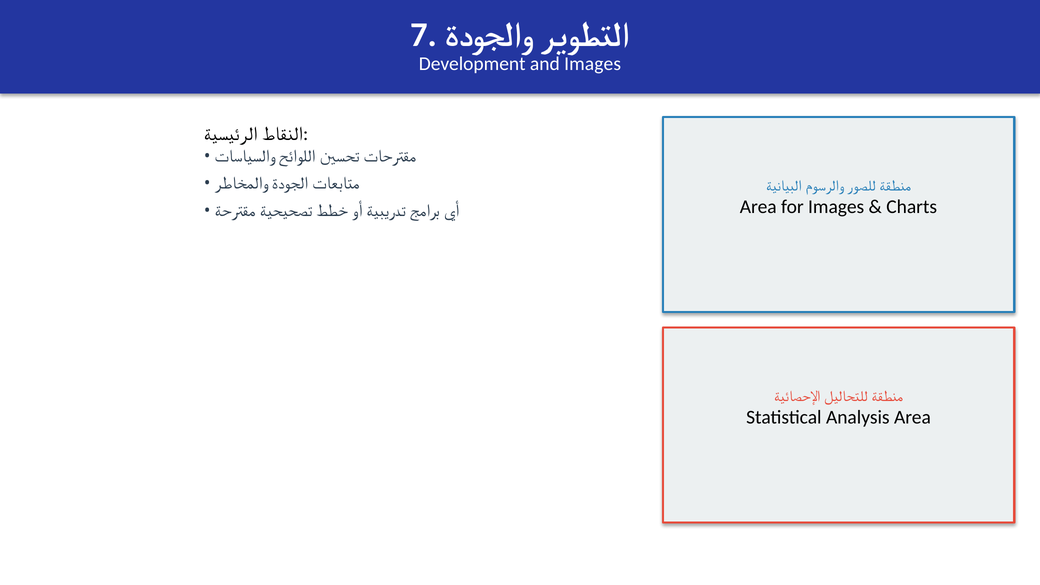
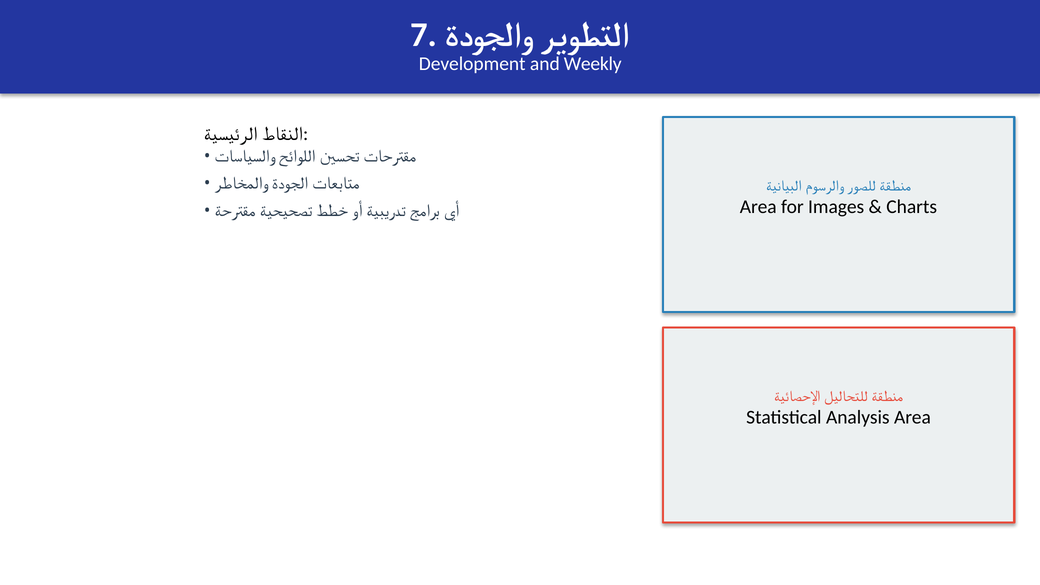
and Images: Images -> Weekly (593, 64)
